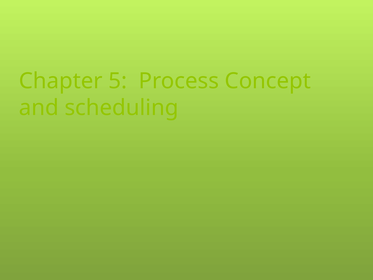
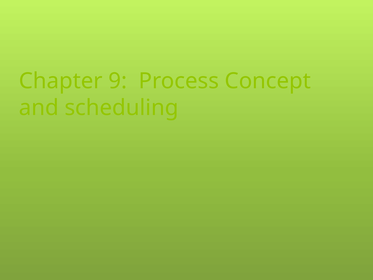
5: 5 -> 9 (118, 81)
